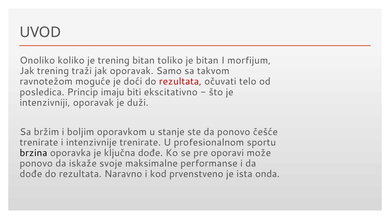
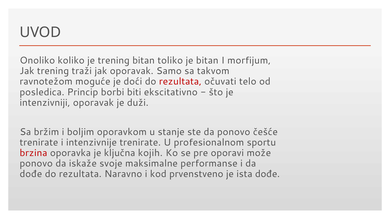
imaju: imaju -> borbi (113, 92)
brzina colour: black -> red (33, 153)
ključna dođe: dođe -> kojih (150, 153)
ista onda: onda -> dođe (267, 174)
